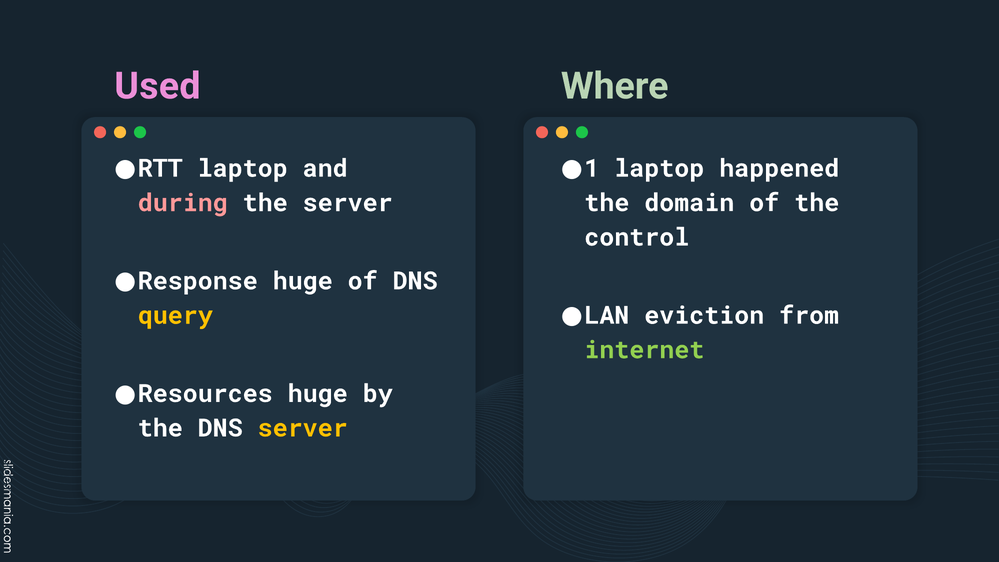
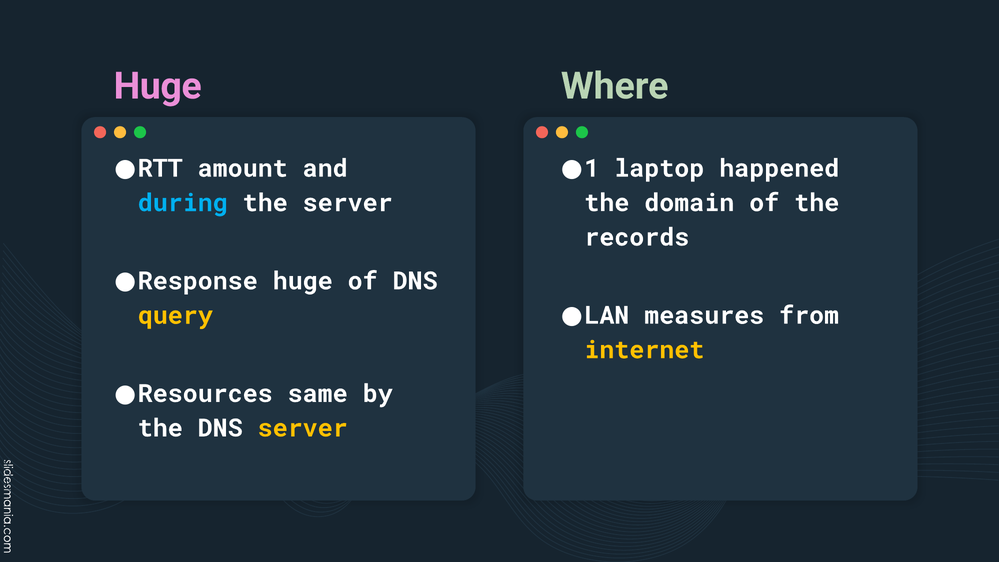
Used: Used -> Huge (158, 86)
laptop: laptop -> amount (243, 168)
during colour: pink -> light blue (183, 203)
control: control -> records (637, 237)
eviction: eviction -> measures (704, 315)
internet colour: light green -> yellow (644, 350)
huge: huge -> same (318, 394)
